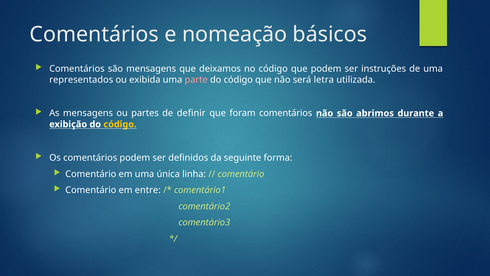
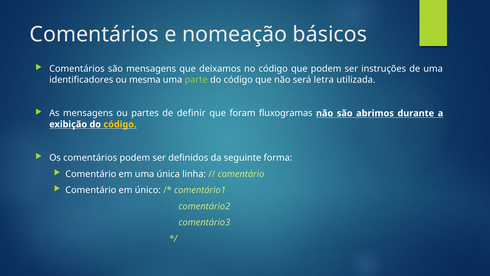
representados: representados -> identificadores (81, 80)
exibida: exibida -> mesma (145, 80)
parte colour: pink -> light green (196, 80)
foram comentários: comentários -> fluxogramas (286, 113)
entre: entre -> único (148, 190)
